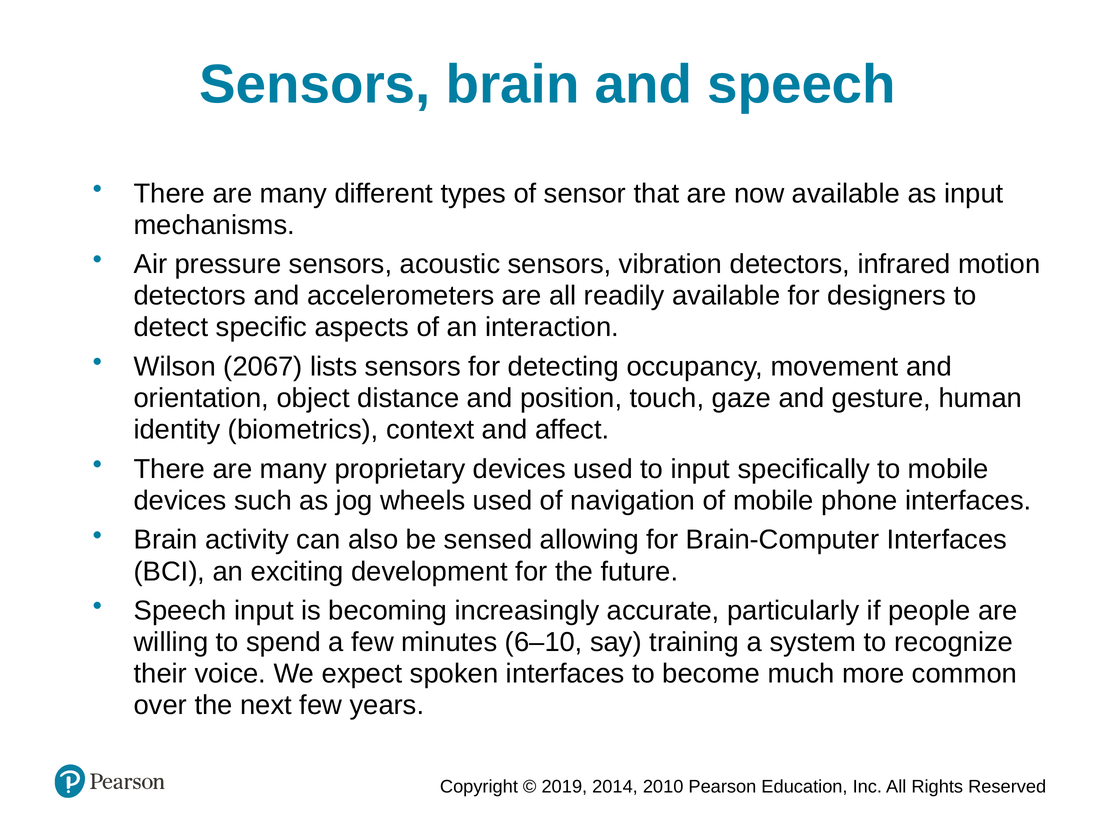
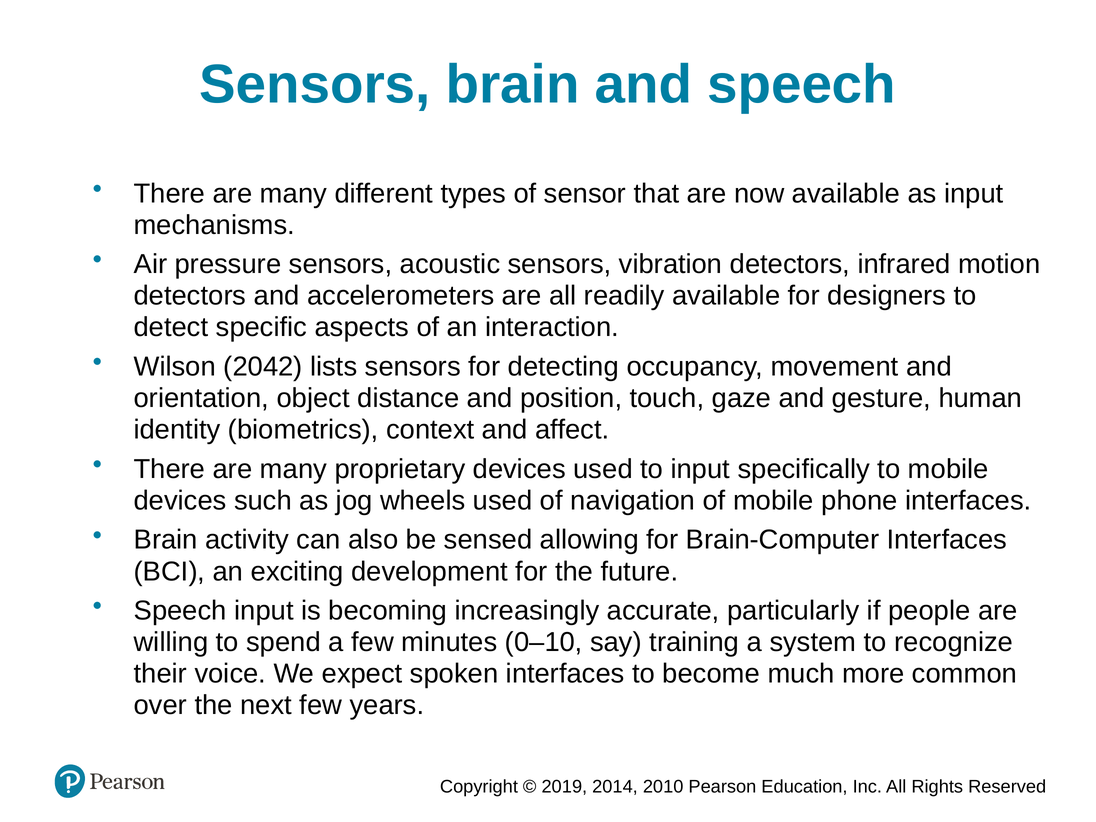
2067: 2067 -> 2042 (263, 367)
6–10: 6–10 -> 0–10 (544, 642)
